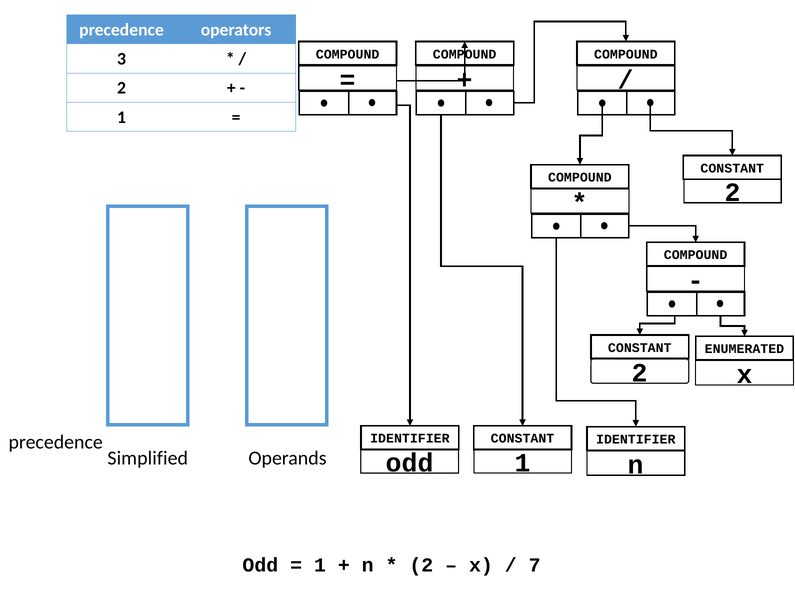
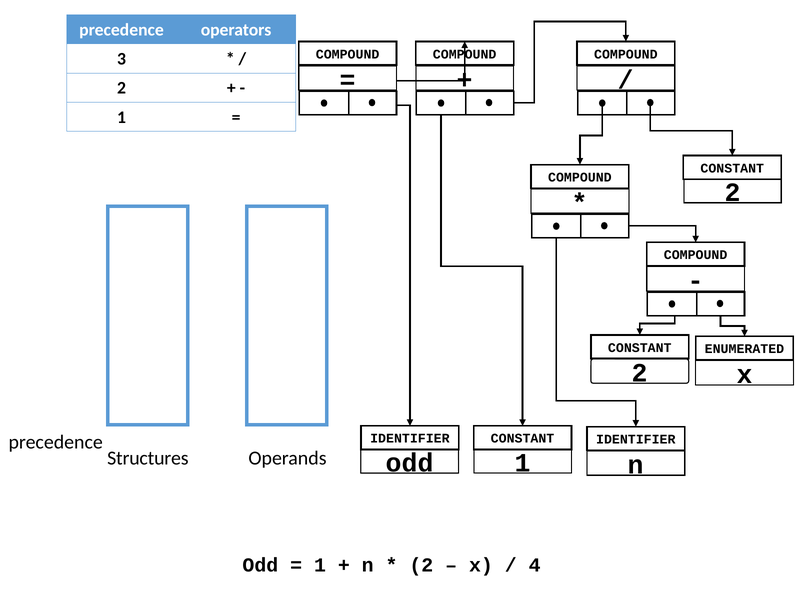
Simplified: Simplified -> Structures (148, 458)
7: 7 -> 4 (535, 566)
